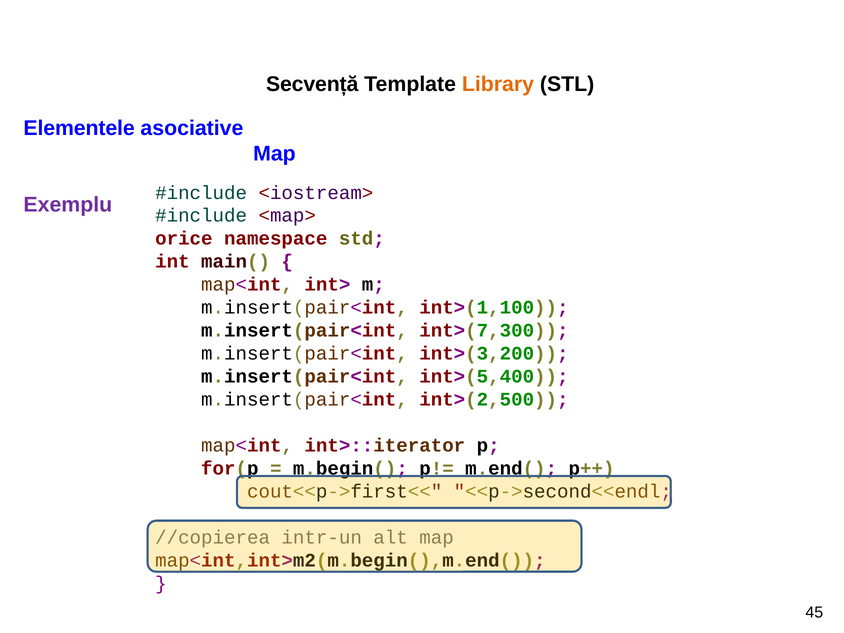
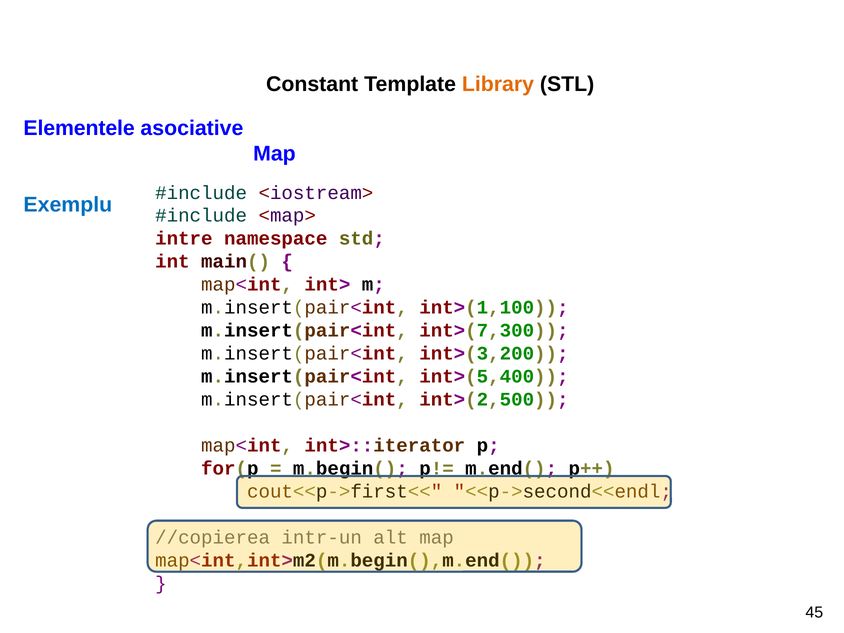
Secvență: Secvență -> Constant (312, 84)
Exemplu colour: purple -> blue (68, 205)
orice: orice -> intre (184, 239)
